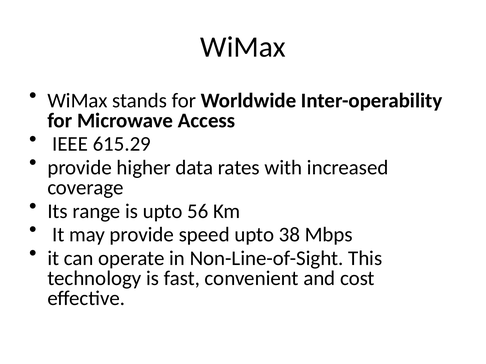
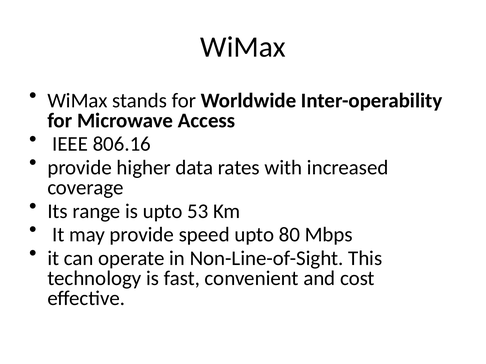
615.29: 615.29 -> 806.16 (122, 144)
56: 56 -> 53 (198, 211)
38: 38 -> 80 (289, 235)
